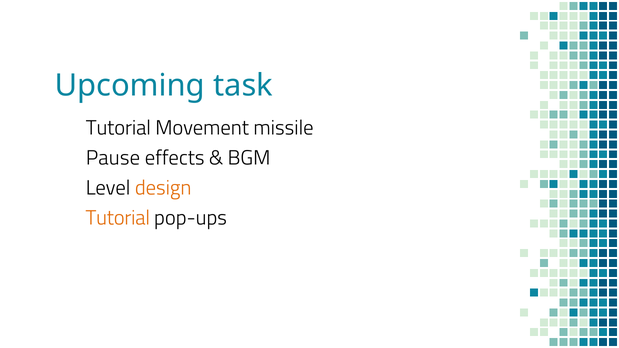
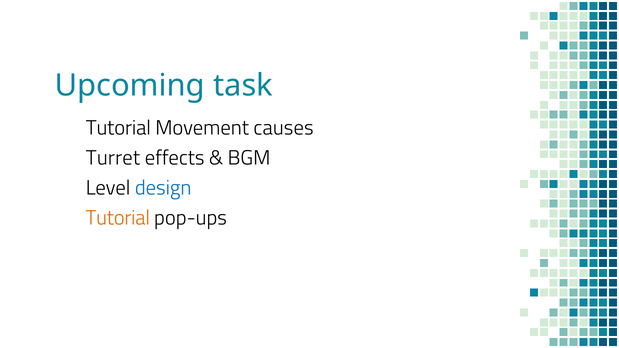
missile: missile -> causes (284, 128)
Pause: Pause -> Turret (113, 158)
design colour: orange -> blue (163, 188)
